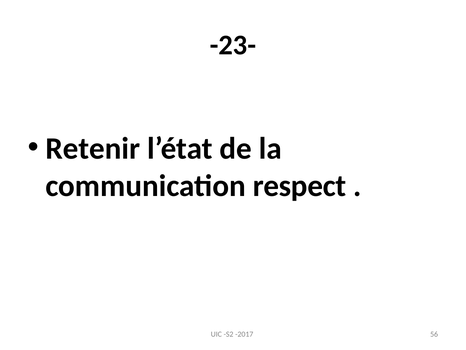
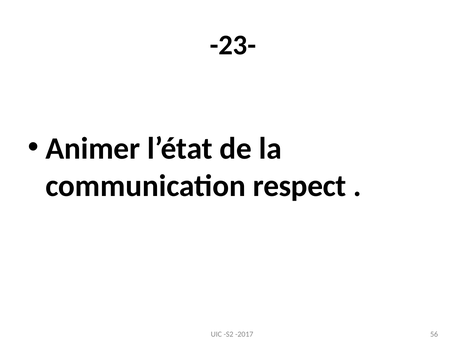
Retenir: Retenir -> Animer (93, 148)
